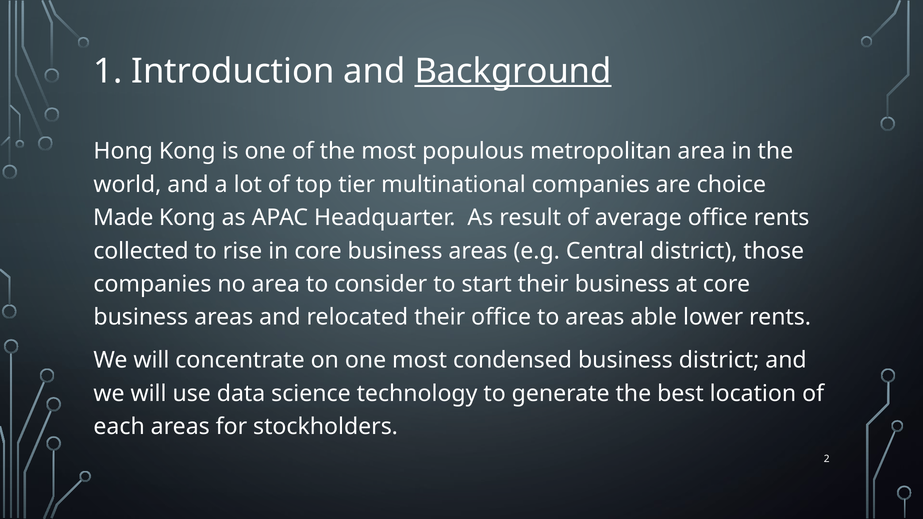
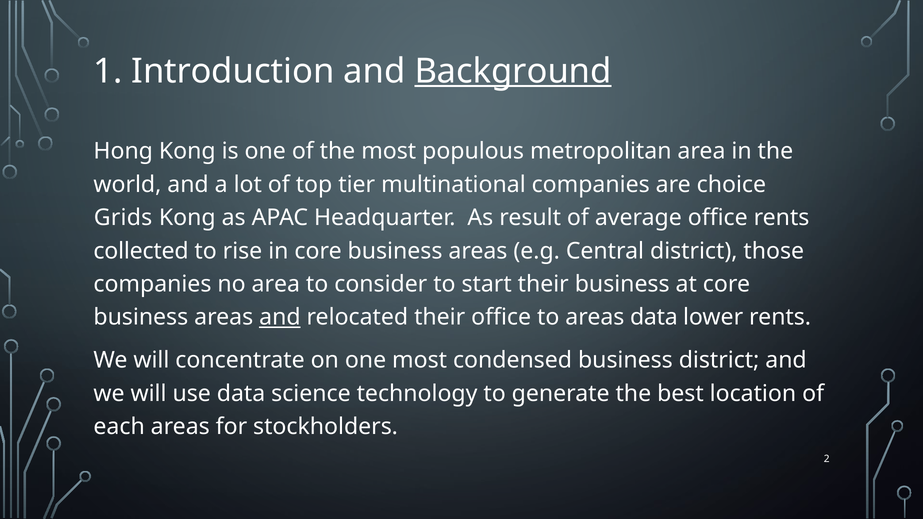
Made: Made -> Grids (123, 218)
and underline: none -> present (280, 317)
areas able: able -> data (654, 317)
